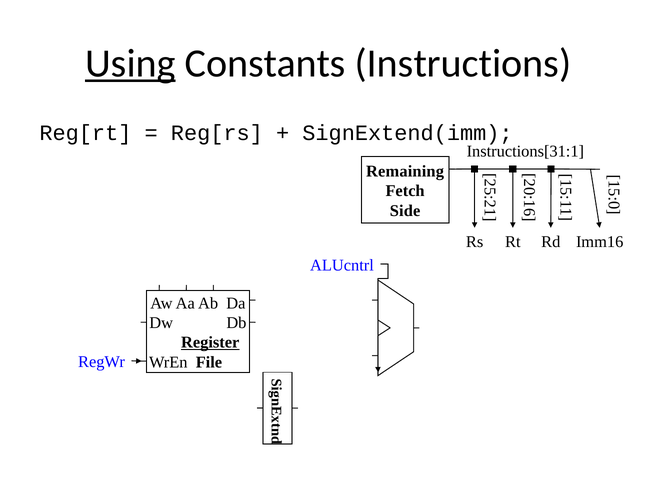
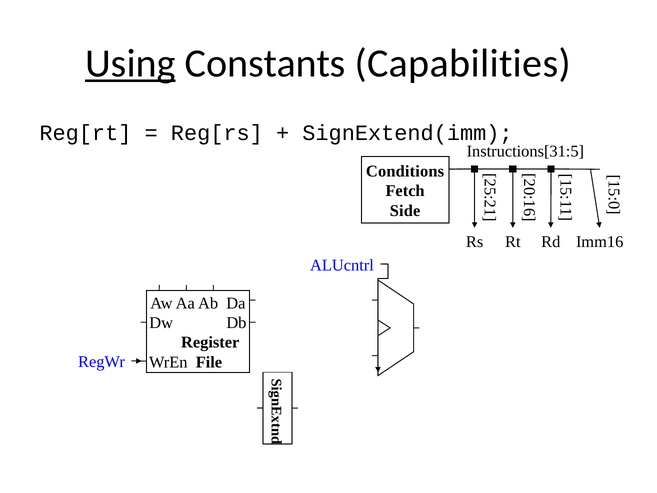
Instructions: Instructions -> Capabilities (463, 64)
Instructions[31:1: Instructions[31:1 -> Instructions[31:5 (525, 151)
Remaining: Remaining -> Conditions (405, 171)
Register underline: present -> none (210, 342)
